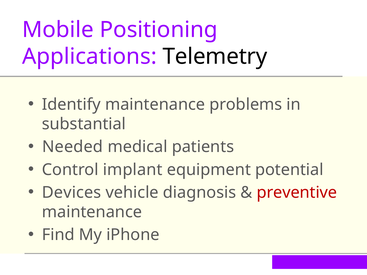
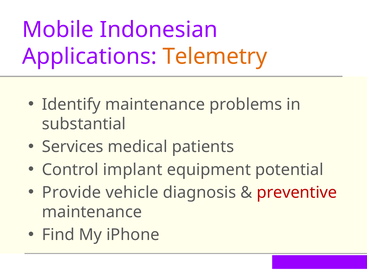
Positioning: Positioning -> Indonesian (159, 30)
Telemetry colour: black -> orange (215, 57)
Needed: Needed -> Services (73, 147)
Devices: Devices -> Provide (72, 193)
